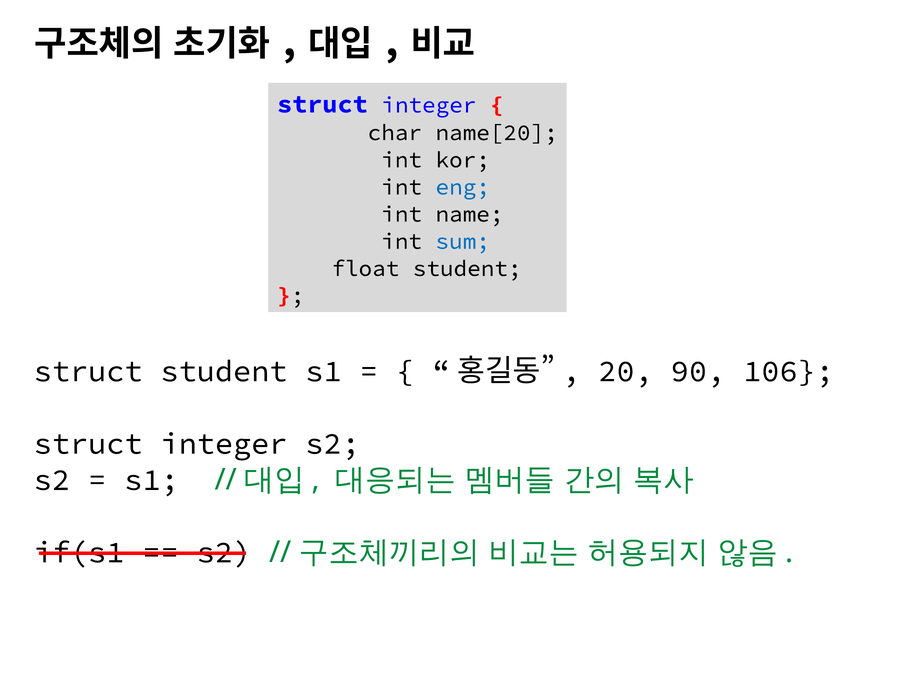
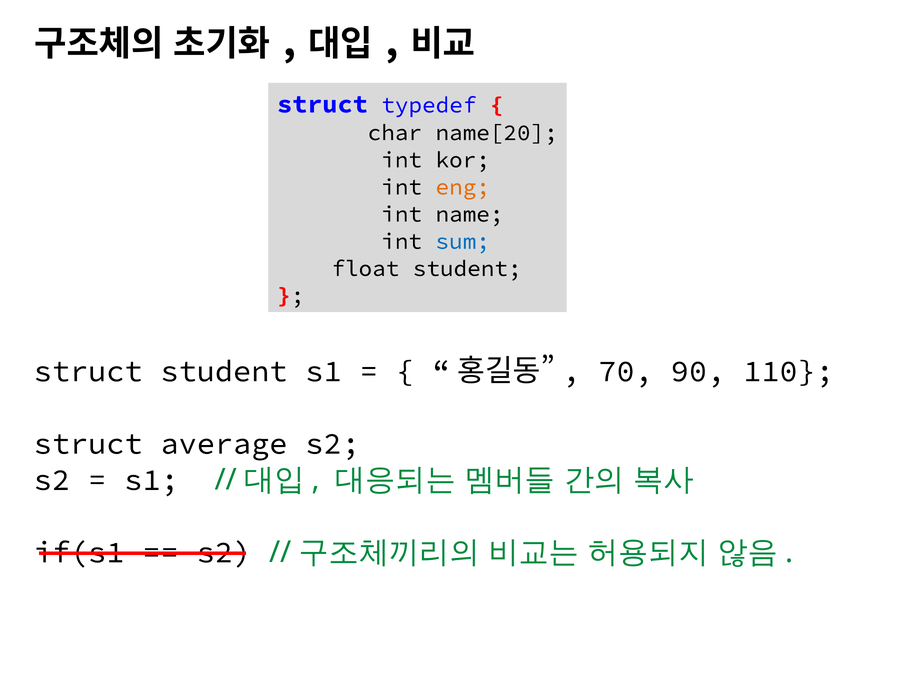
integer: integer -> typedef (429, 105)
eng colour: blue -> orange (463, 187)
20: 20 -> 70 (626, 371)
106: 106 -> 110 (789, 371)
integer: integer -> average (224, 444)
